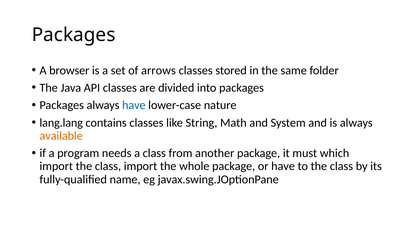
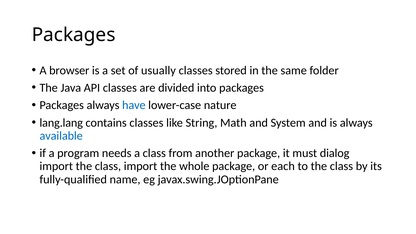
arrows: arrows -> usually (158, 70)
available colour: orange -> blue (61, 136)
which: which -> dialog (335, 153)
or have: have -> each (283, 166)
